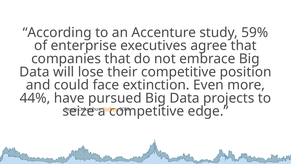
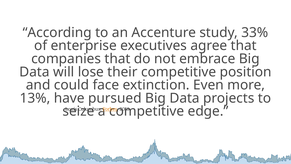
59%: 59% -> 33% (255, 32)
44%: 44% -> 13% (35, 98)
